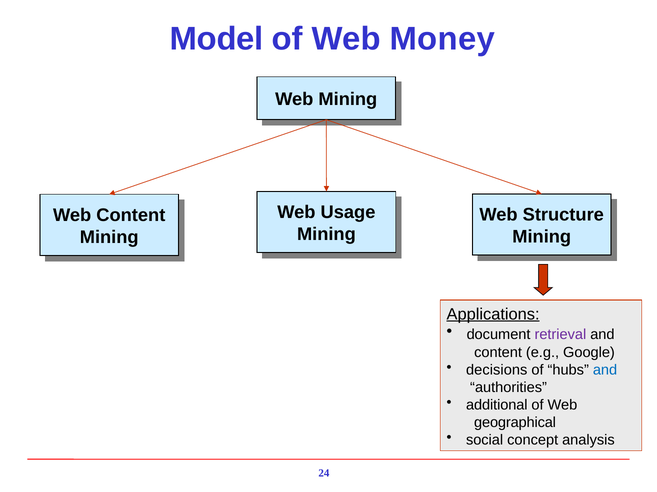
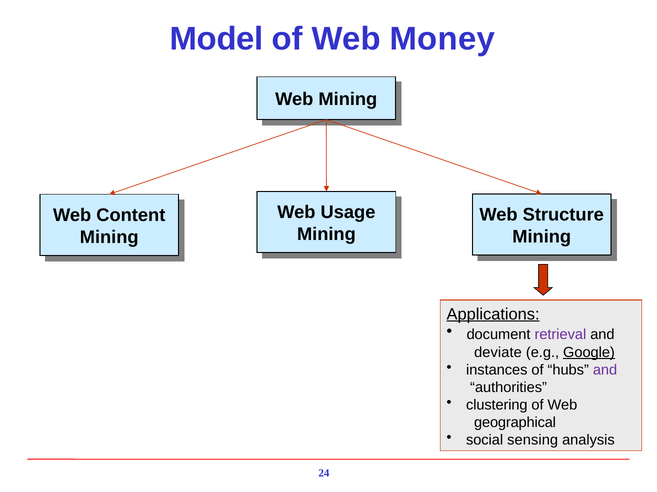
content: content -> deviate (498, 353)
Google underline: none -> present (589, 353)
decisions: decisions -> instances (497, 370)
and colour: blue -> purple (605, 370)
additional: additional -> clustering (497, 405)
concept: concept -> sensing (533, 440)
